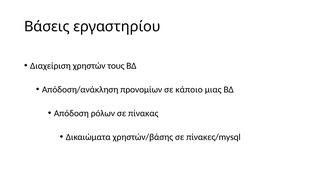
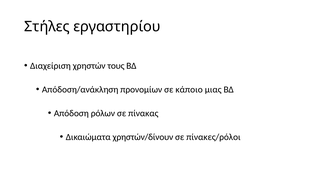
Βάσεις: Βάσεις -> Στήλες (47, 27)
χρηστών/βάσης: χρηστών/βάσης -> χρηστών/δίνουν (143, 137)
πίνακες/mysql: πίνακες/mysql -> πίνακες/ρόλοι (213, 137)
